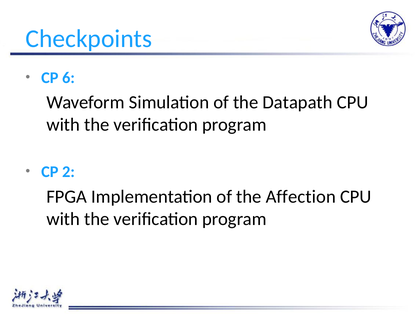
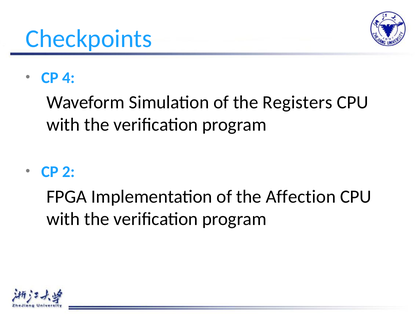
6: 6 -> 4 (68, 78)
Datapath: Datapath -> Registers (297, 102)
